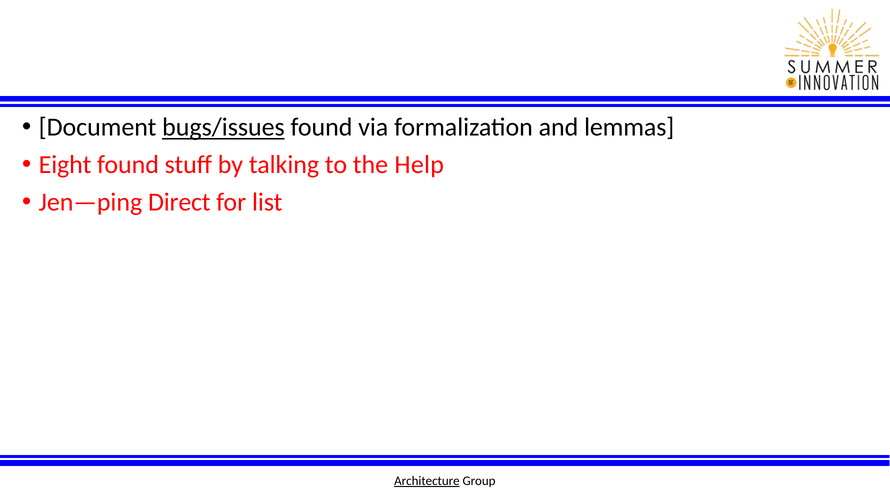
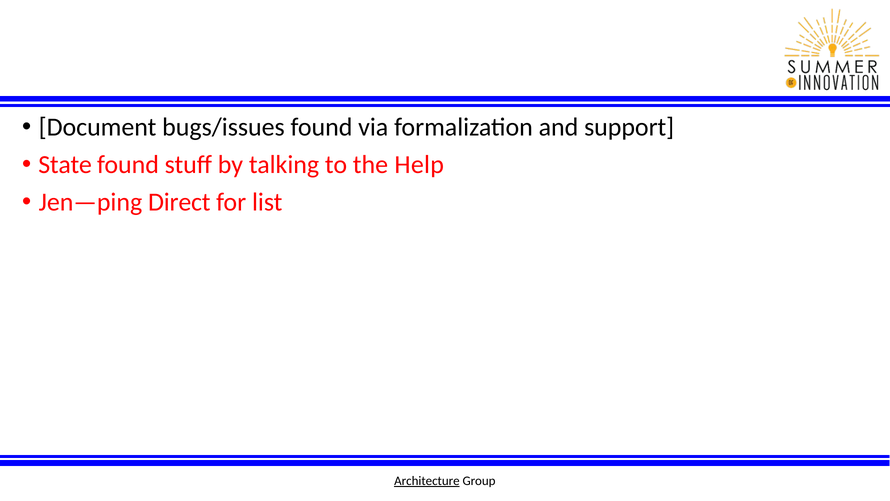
bugs/issues underline: present -> none (223, 127)
lemmas: lemmas -> support (629, 127)
Eight: Eight -> State (65, 165)
